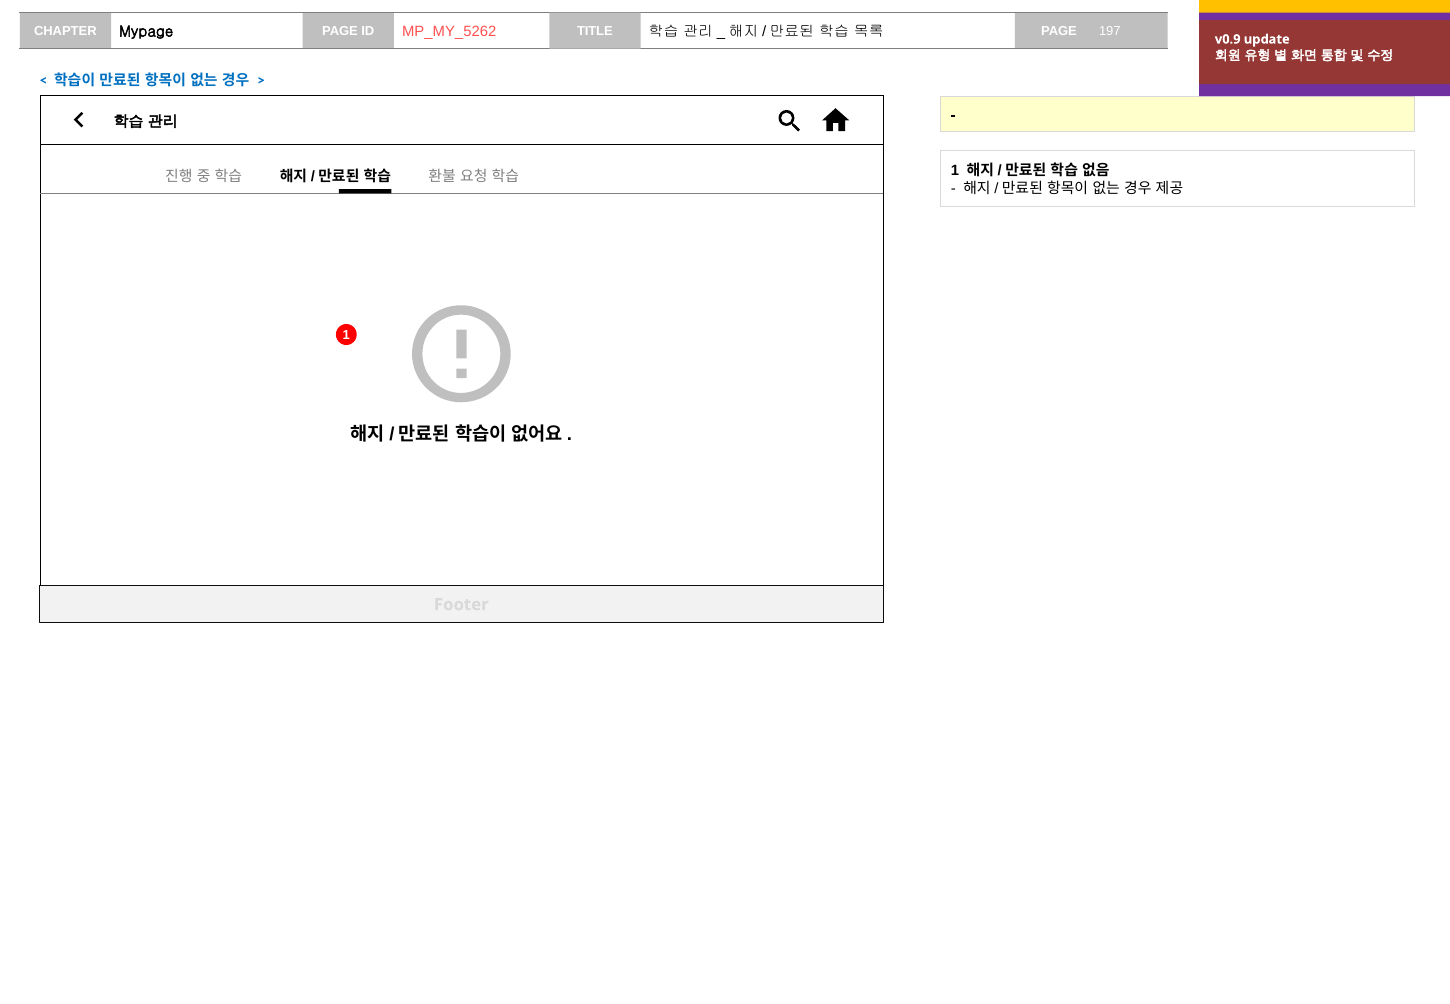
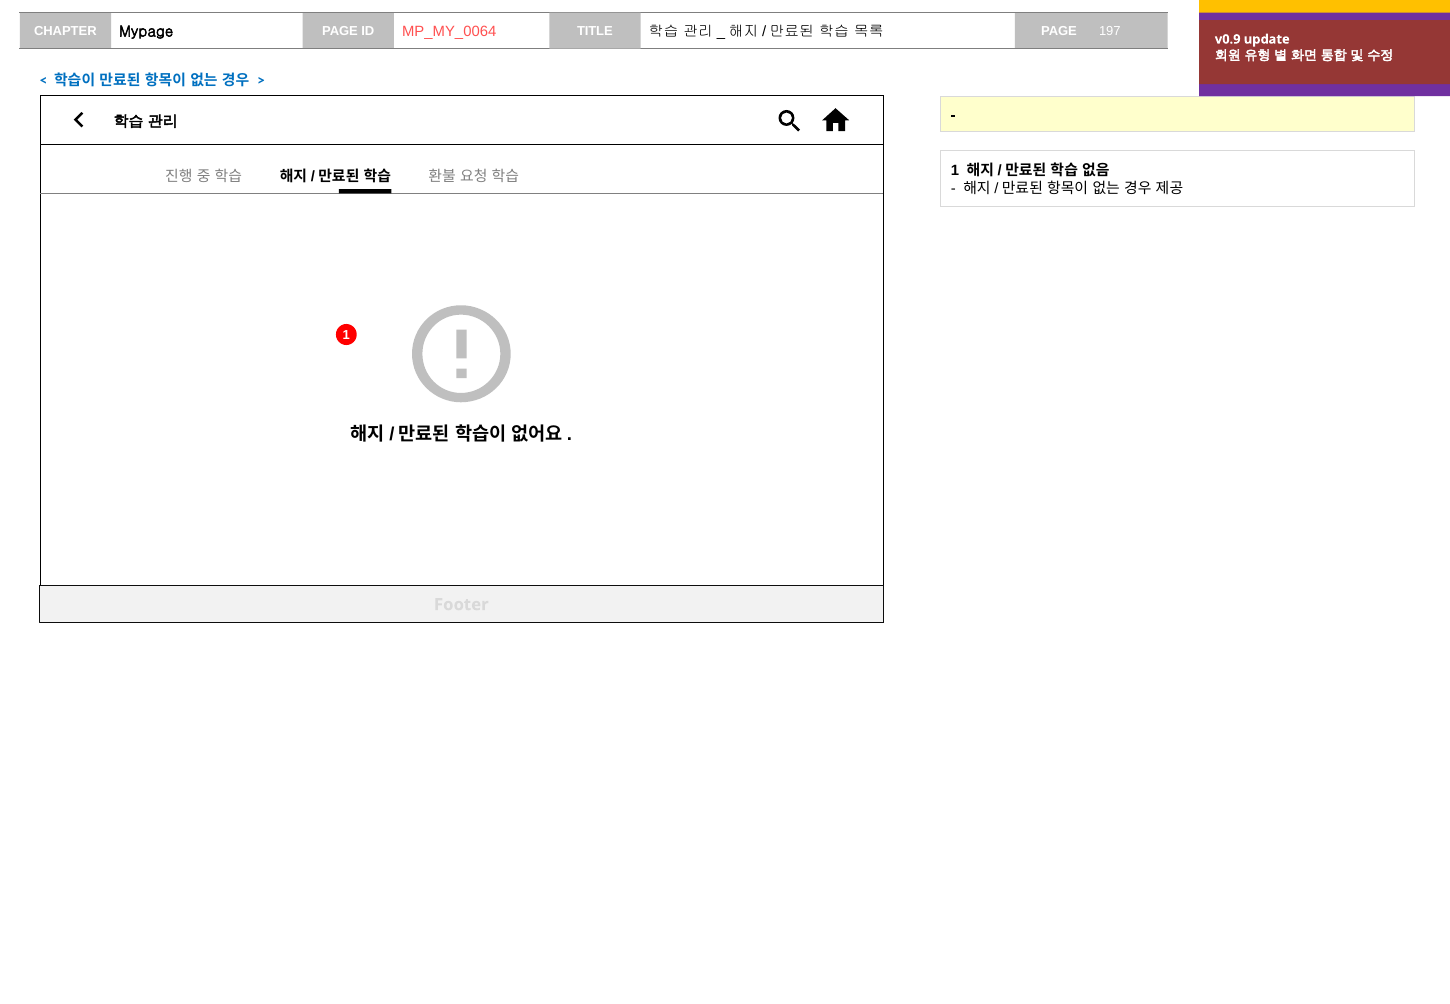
MP_MY_5262: MP_MY_5262 -> MP_MY_0064 (449, 32)
